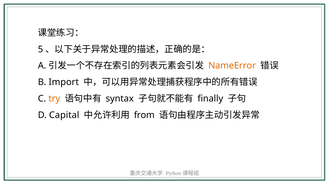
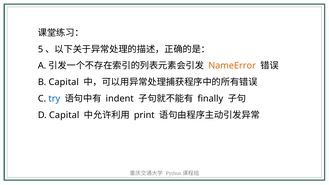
B Import: Import -> Capital (64, 82)
try colour: orange -> blue (54, 99)
syntax: syntax -> indent (120, 99)
from: from -> print (144, 115)
